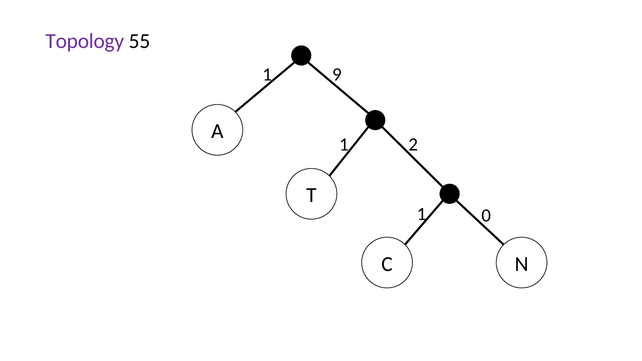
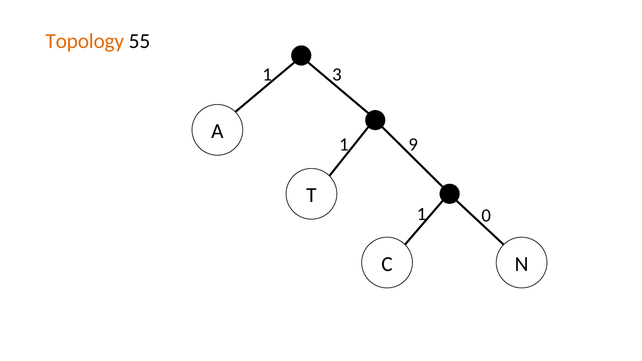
Topology colour: purple -> orange (85, 41)
9: 9 -> 3 (337, 74)
2: 2 -> 9 (413, 145)
